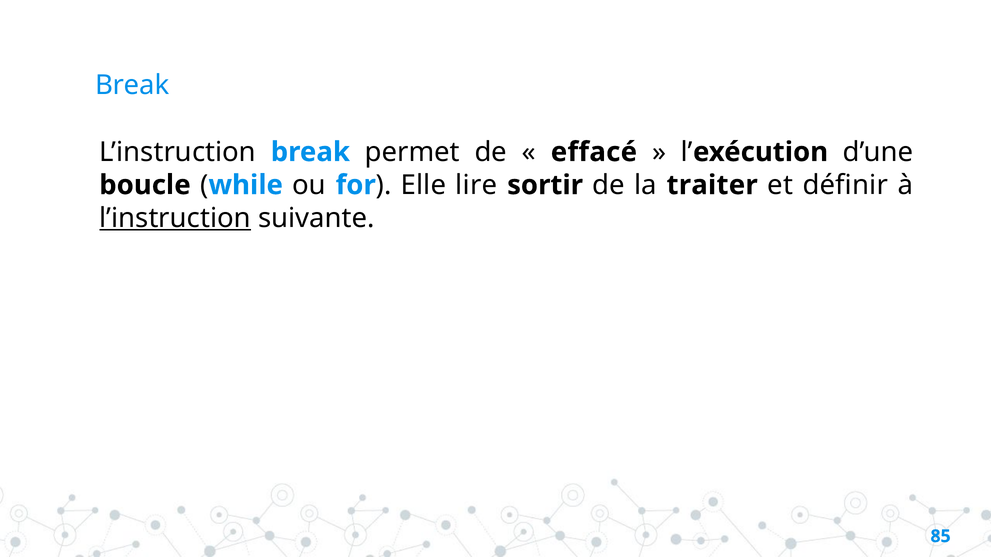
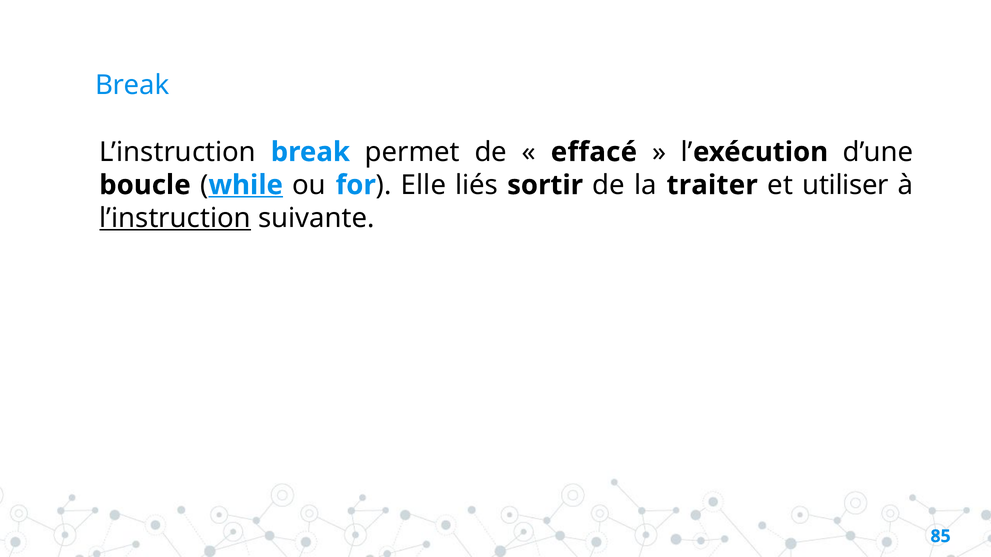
while underline: none -> present (246, 185)
lire: lire -> liés (477, 185)
définir: définir -> utiliser (846, 185)
